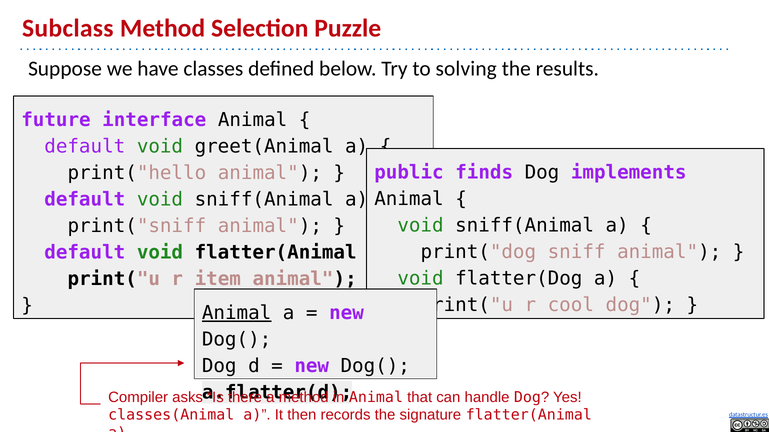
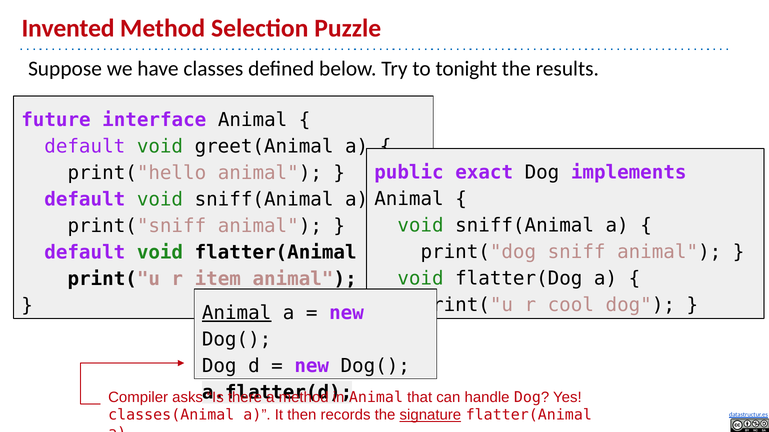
Subclass: Subclass -> Invented (68, 28)
solving: solving -> tonight (466, 69)
finds: finds -> exact (484, 173)
signature underline: none -> present (430, 416)
